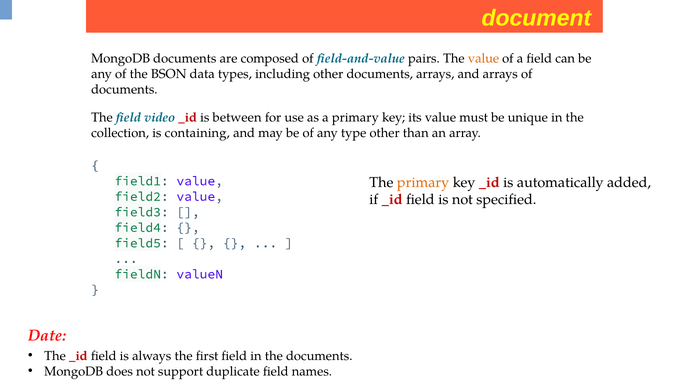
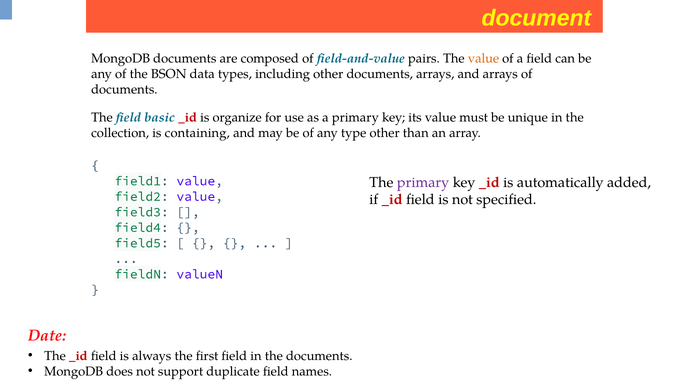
video: video -> basic (160, 117)
between: between -> organize (237, 117)
primary colour: orange -> purple (423, 182)
